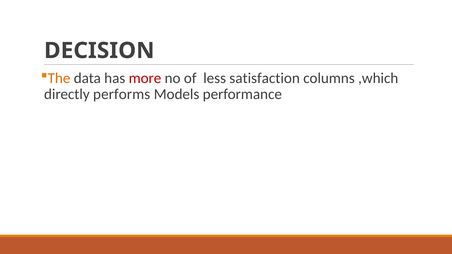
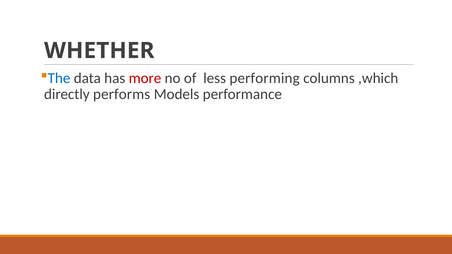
DECISION: DECISION -> WHETHER (99, 51)
The colour: orange -> blue (59, 78)
satisfaction: satisfaction -> performing (265, 78)
